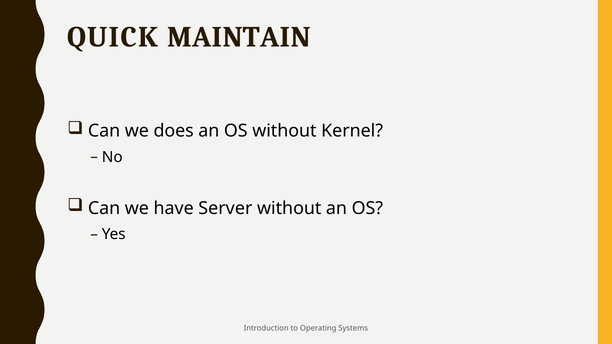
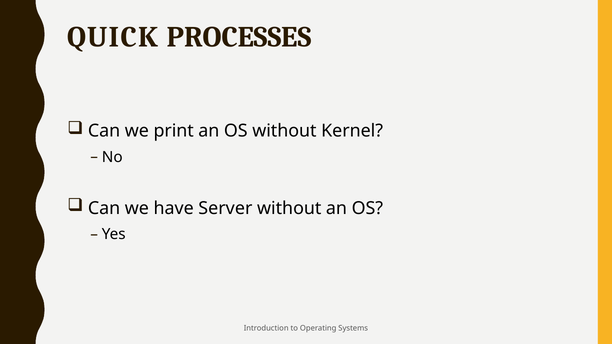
MAINTAIN: MAINTAIN -> PROCESSES (239, 37)
does: does -> print (174, 131)
